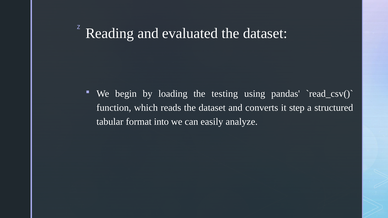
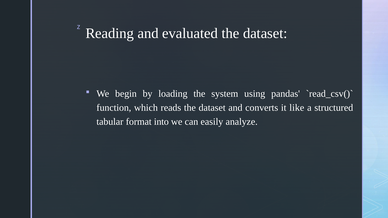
testing: testing -> system (225, 94)
step: step -> like (297, 108)
